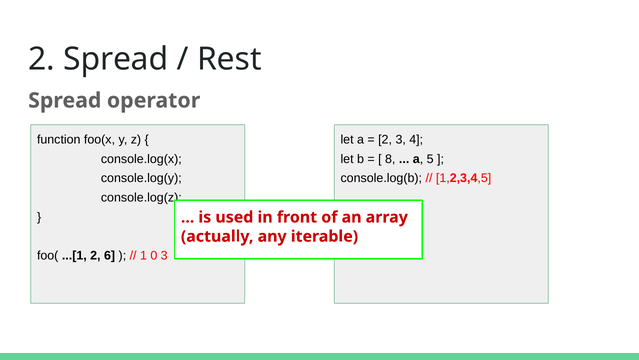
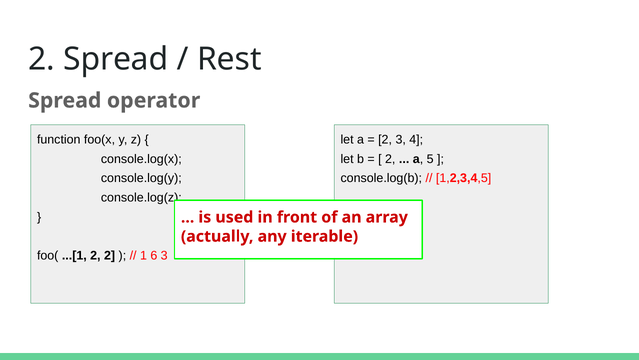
8: 8 -> 2 (390, 159)
2 6: 6 -> 2 (110, 255)
0: 0 -> 6 (154, 255)
